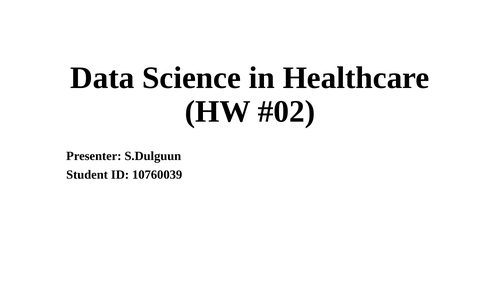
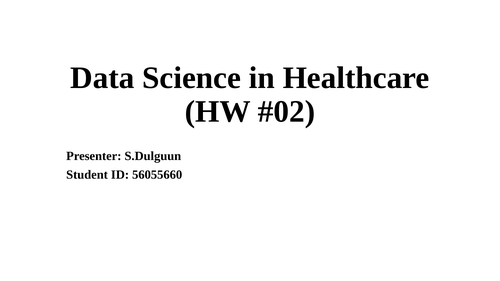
10760039: 10760039 -> 56055660 (157, 175)
